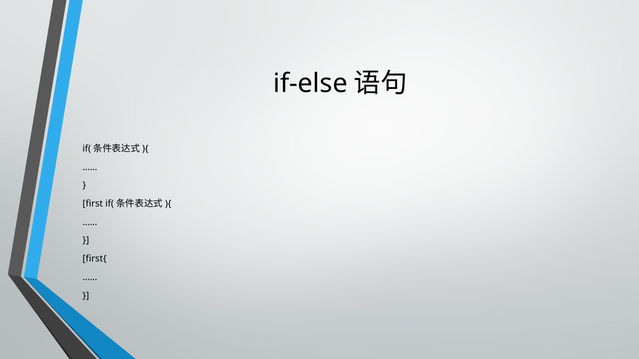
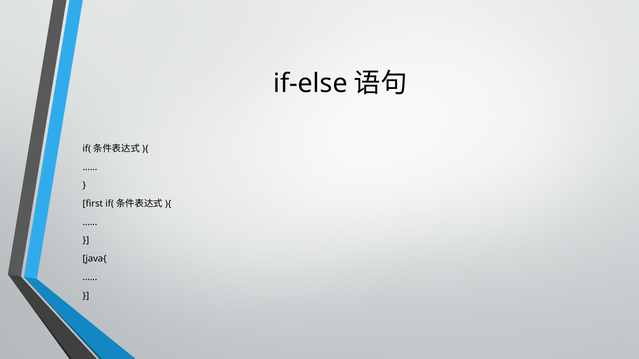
first{: first{ -> java{ (95, 259)
